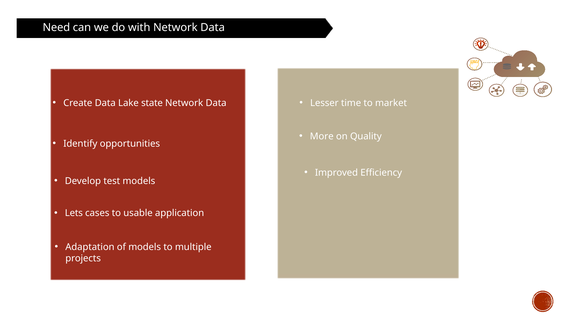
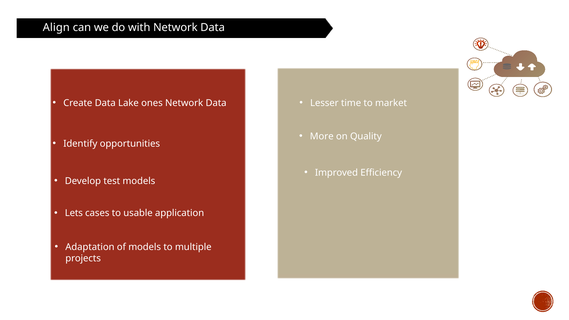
Need: Need -> Align (56, 28)
state: state -> ones (152, 103)
